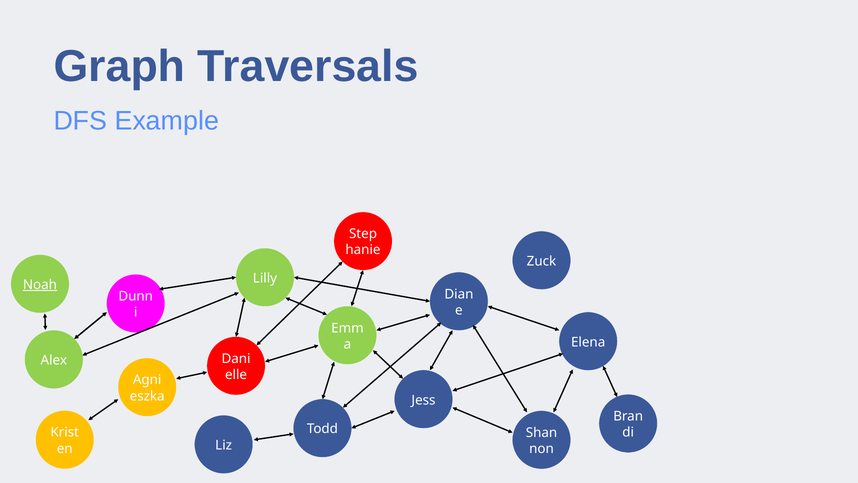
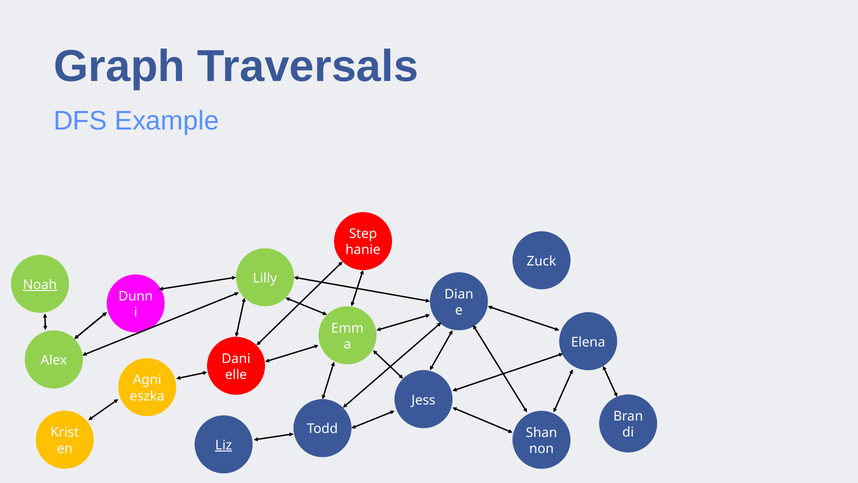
Liz underline: none -> present (224, 445)
